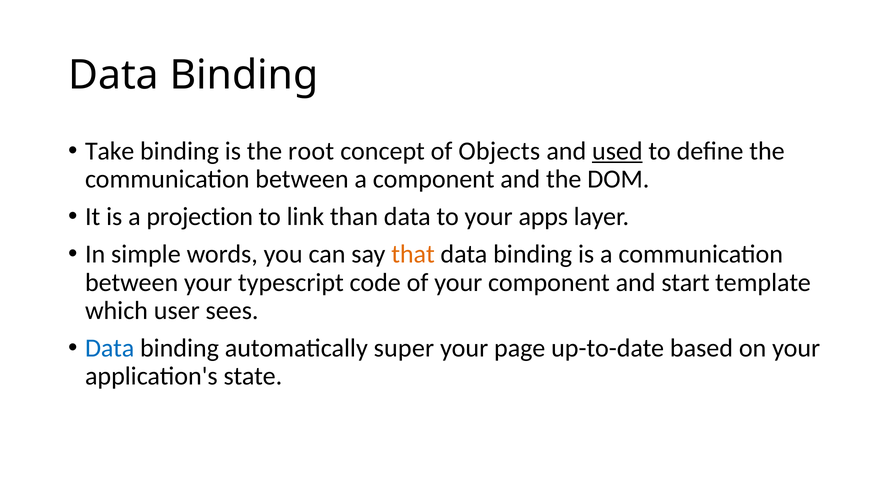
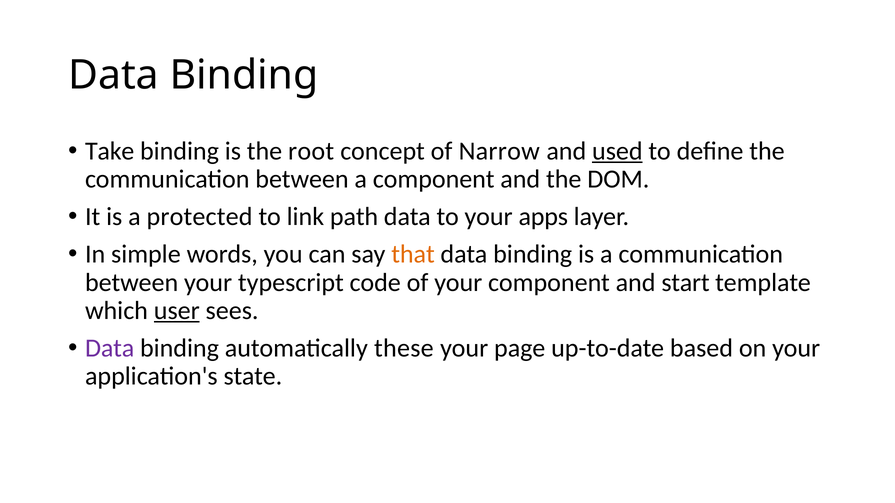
Objects: Objects -> Narrow (499, 151)
projection: projection -> protected (200, 217)
than: than -> path (354, 217)
user underline: none -> present (177, 311)
Data colour: blue -> purple (110, 348)
super: super -> these (404, 348)
